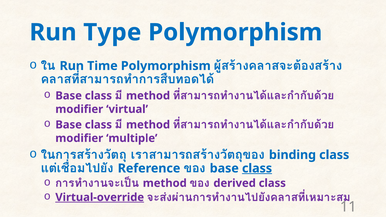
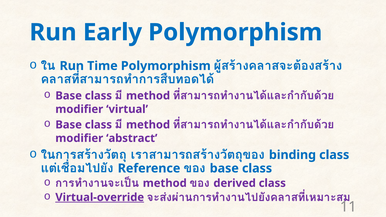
Type: Type -> Early (112, 32)
multiple: multiple -> abstract (132, 138)
class underline: present -> none (257, 168)
